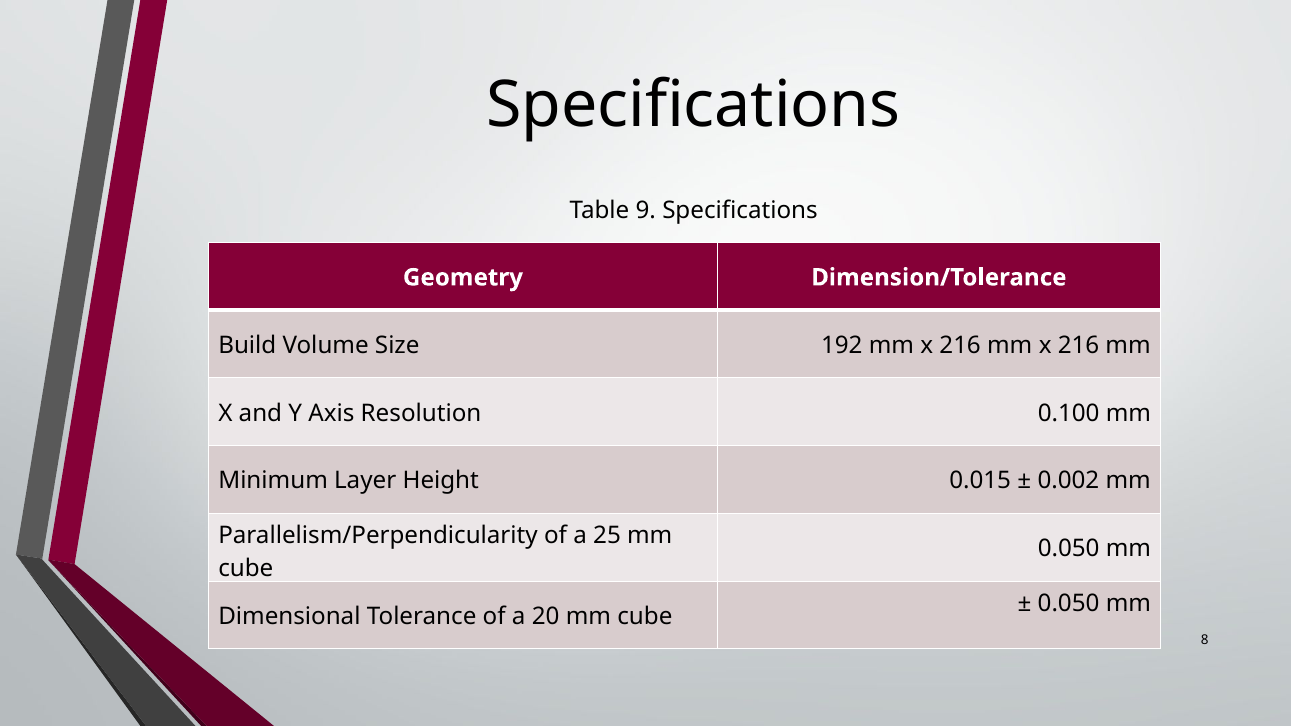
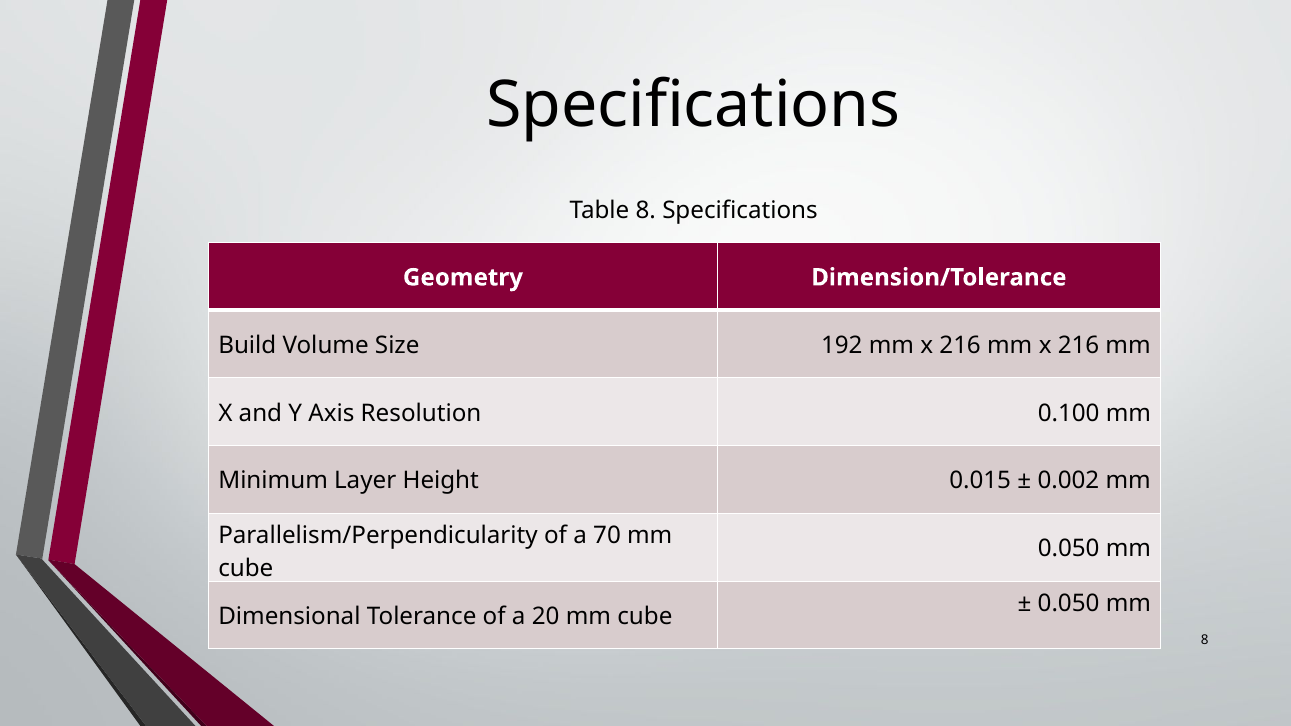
Table 9: 9 -> 8 (646, 210)
25: 25 -> 70 (607, 536)
